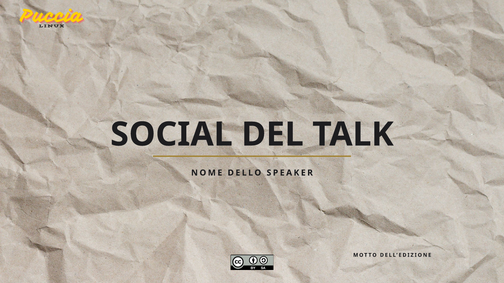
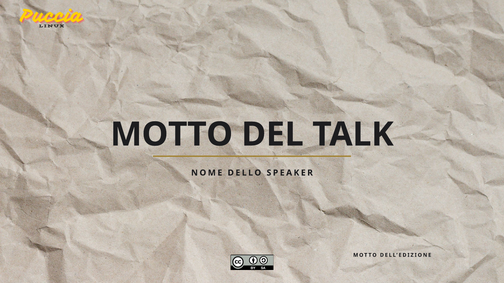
SOCIAL: SOCIAL -> MOTTO (172, 135)
